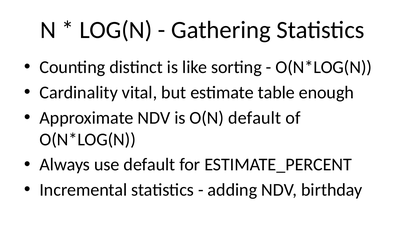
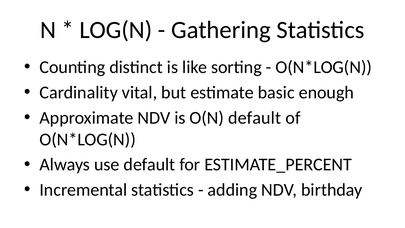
table: table -> basic (276, 92)
